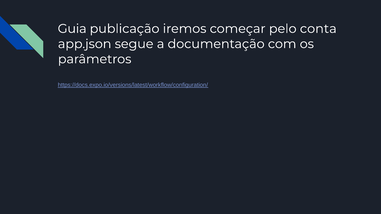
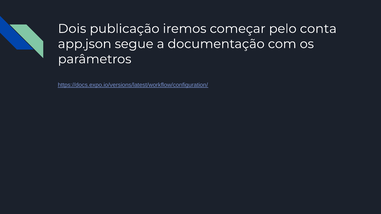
Guia: Guia -> Dois (72, 29)
